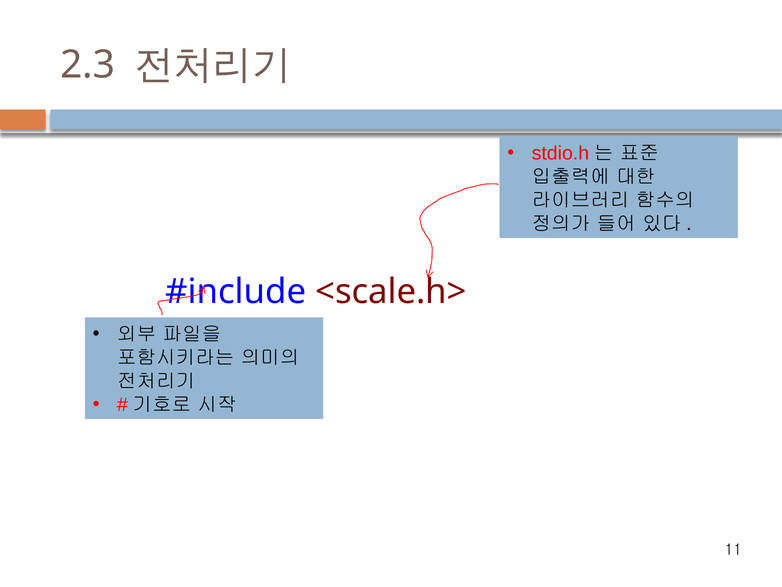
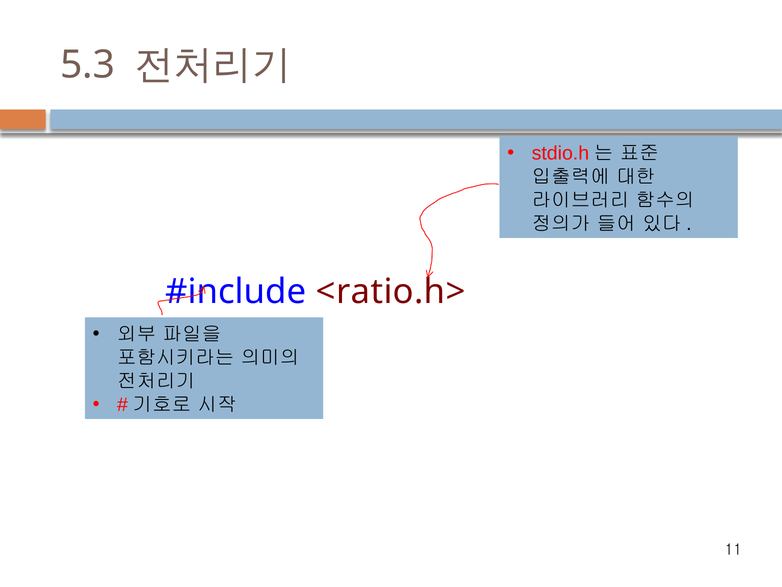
2.3: 2.3 -> 5.3 (88, 65)
<scale.h>: <scale.h> -> <ratio.h> (391, 292)
